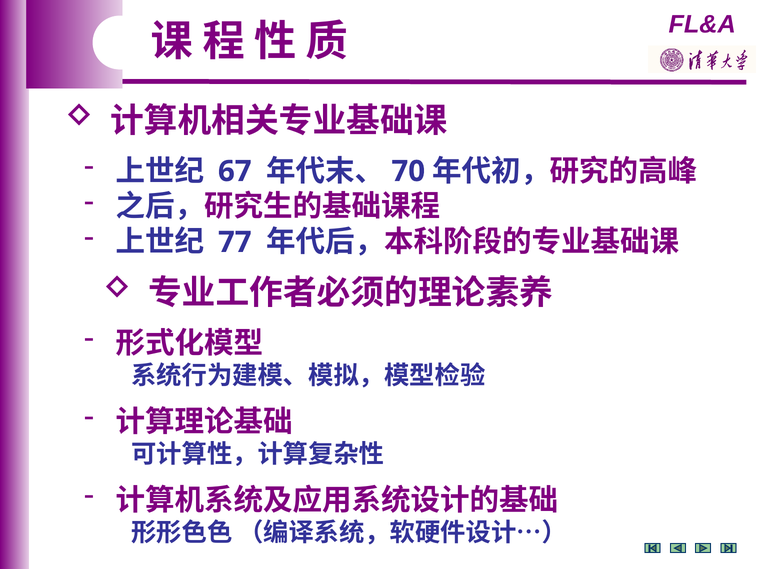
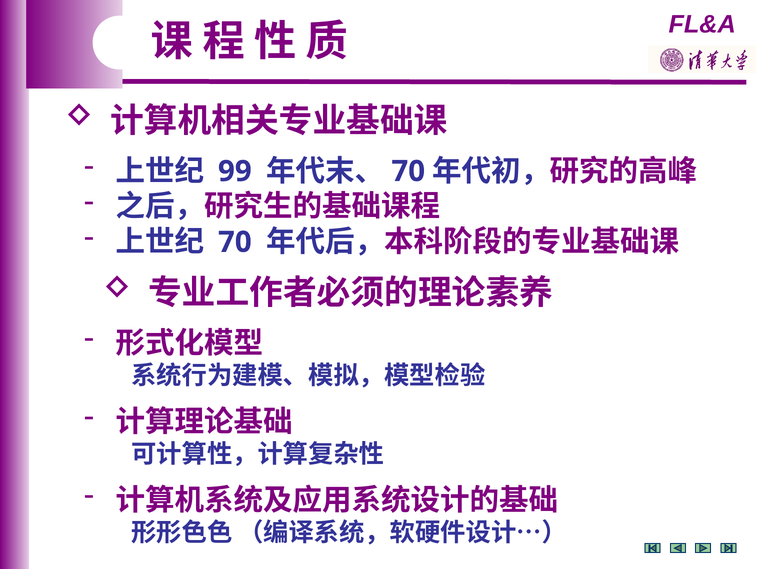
67: 67 -> 99 (235, 171)
77: 77 -> 70 (235, 242)
